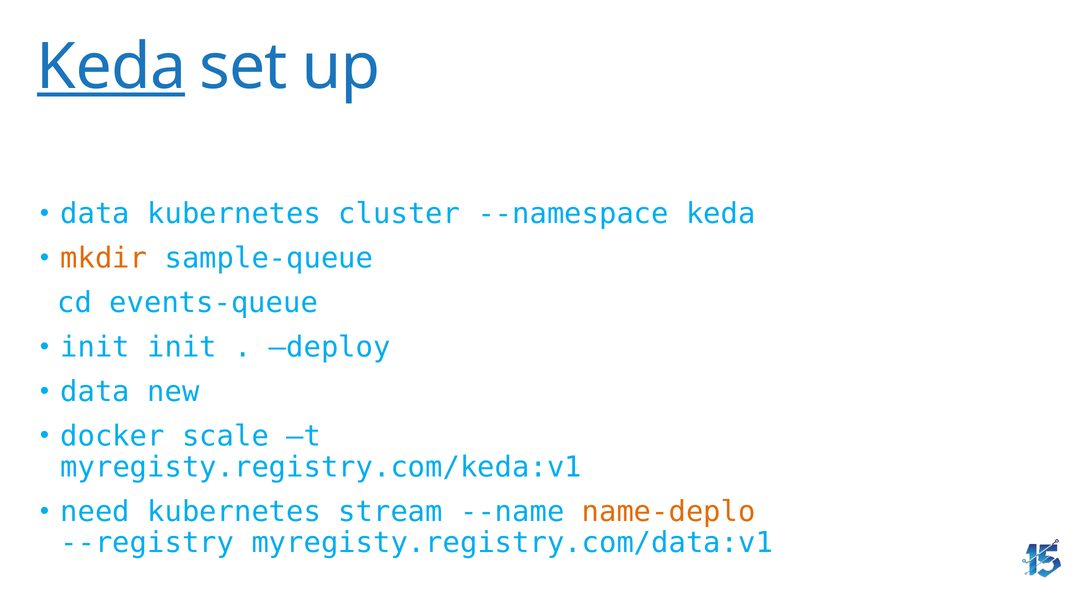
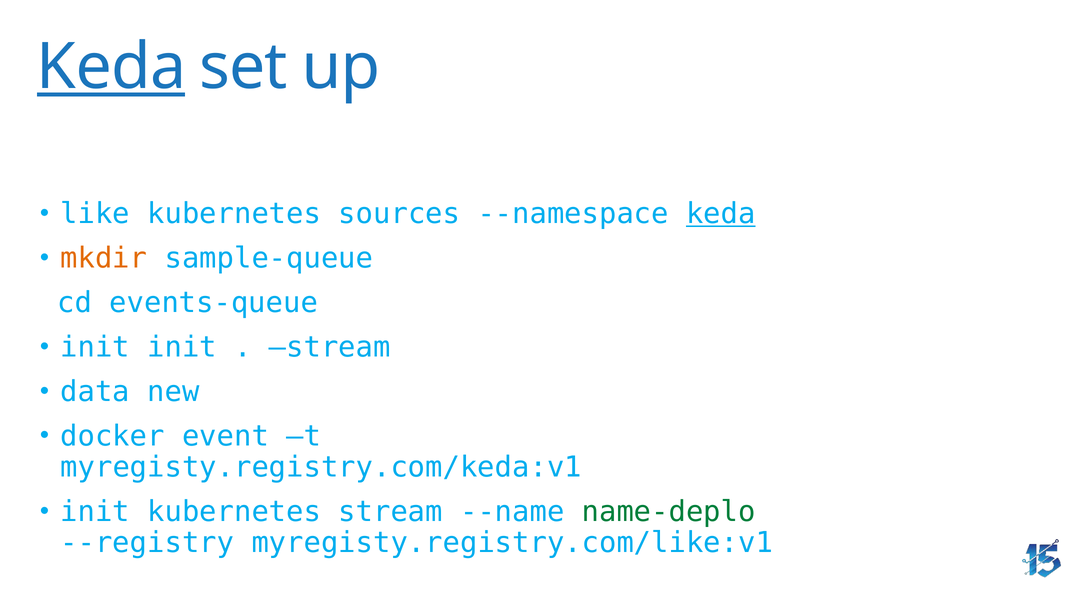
data: data -> like (95, 214)
cluster: cluster -> sources (399, 214)
keda underline: none -> present (721, 214)
deploy: deploy -> stream (330, 347)
scale: scale -> event (225, 436)
need: need -> init (95, 512)
name-deplo colour: orange -> green (669, 512)
myregisty.registry.com/data:v1: myregisty.registry.com/data:v1 -> myregisty.registry.com/like:v1 (512, 543)
